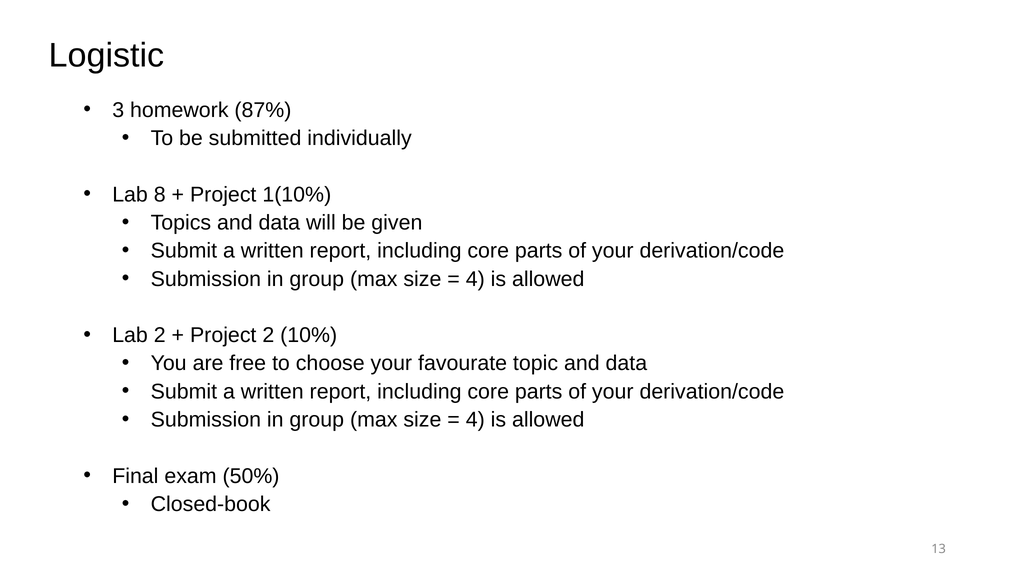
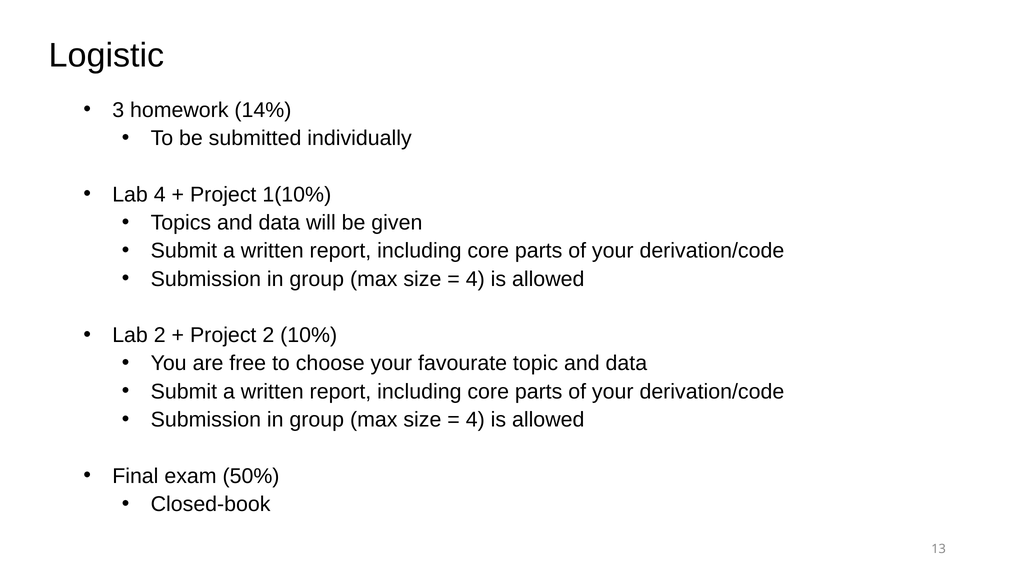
87%: 87% -> 14% (263, 110)
Lab 8: 8 -> 4 (160, 195)
